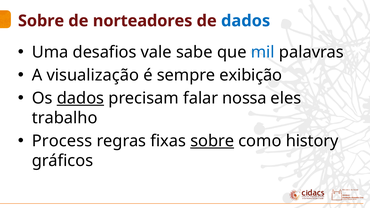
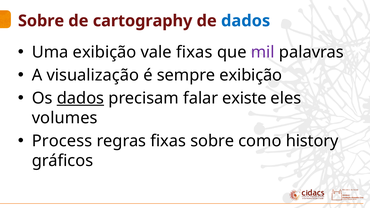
norteadores: norteadores -> cartography (143, 21)
Uma desafios: desafios -> exibição (105, 52)
vale sabe: sabe -> fixas (194, 52)
mil colour: blue -> purple (263, 52)
nossa: nossa -> existe (244, 98)
trabalho: trabalho -> volumes (65, 118)
sobre underline: present -> none (212, 141)
